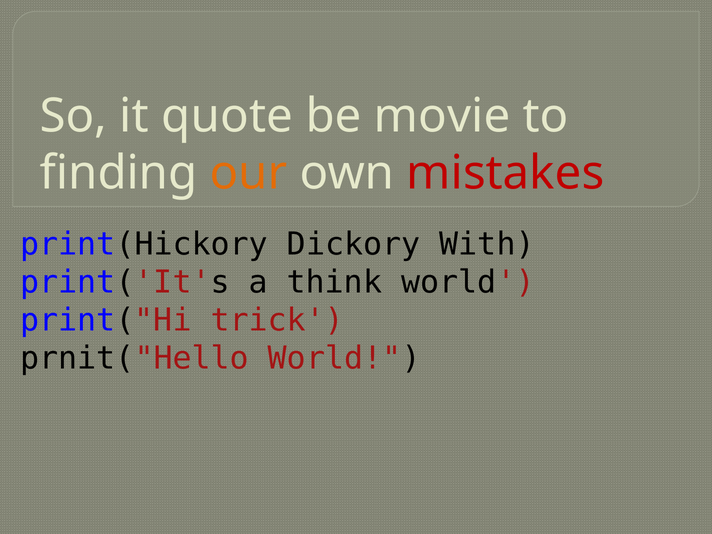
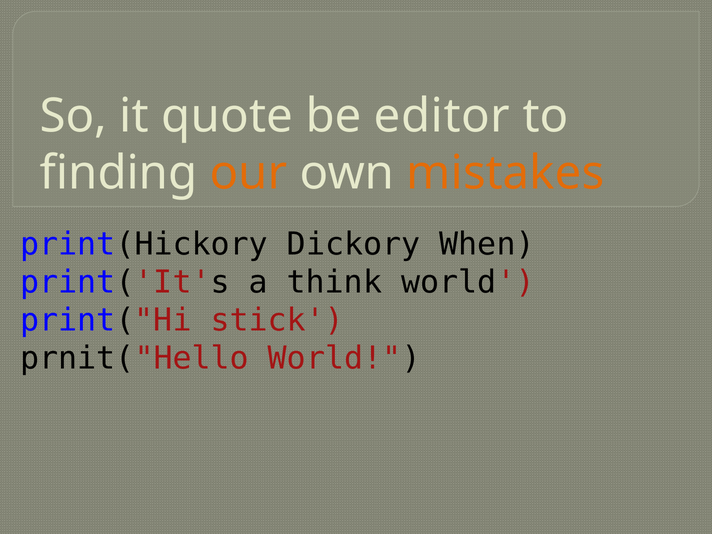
movie: movie -> editor (442, 116)
mistakes colour: red -> orange (505, 173)
With: With -> When (487, 244)
trick: trick -> stick (277, 320)
